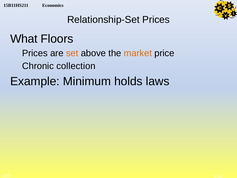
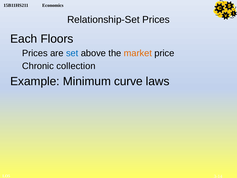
What: What -> Each (24, 39)
set colour: orange -> blue (72, 53)
holds: holds -> curve (128, 81)
